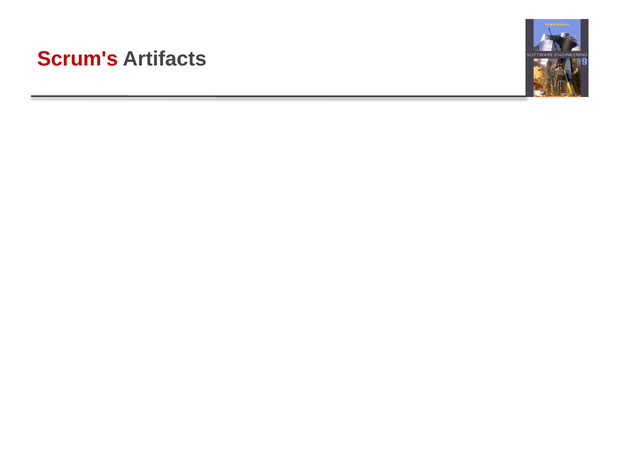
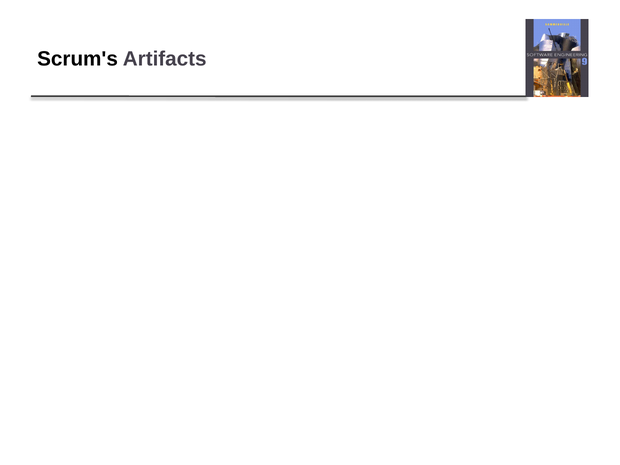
Scrum's colour: red -> black (78, 59)
